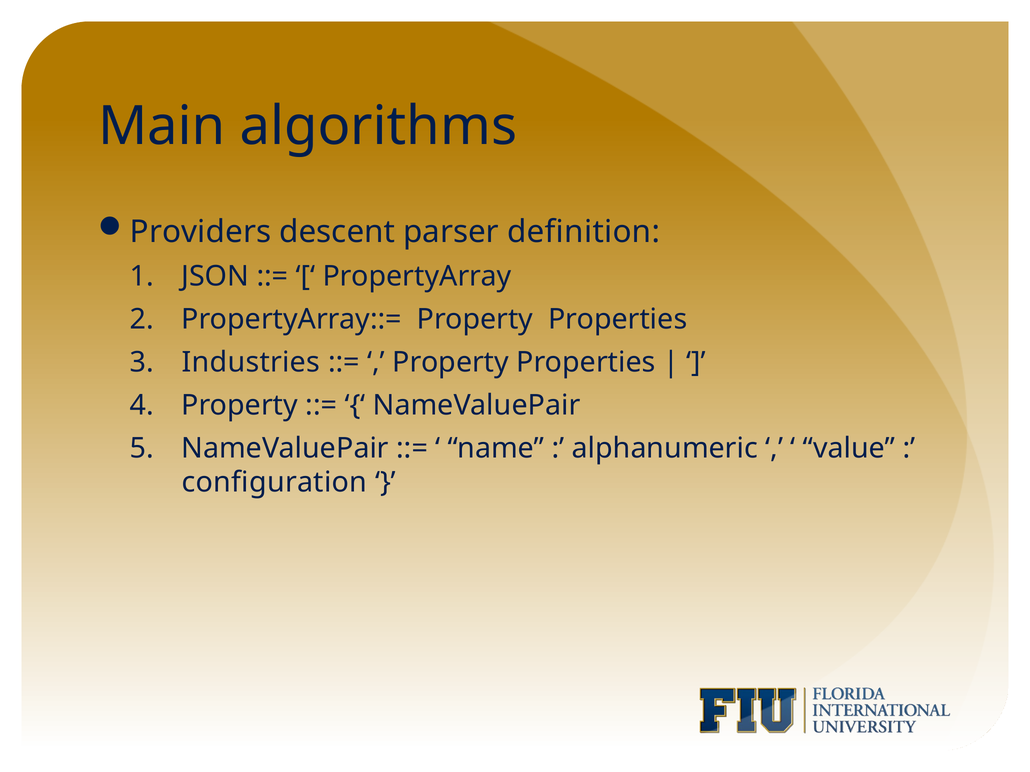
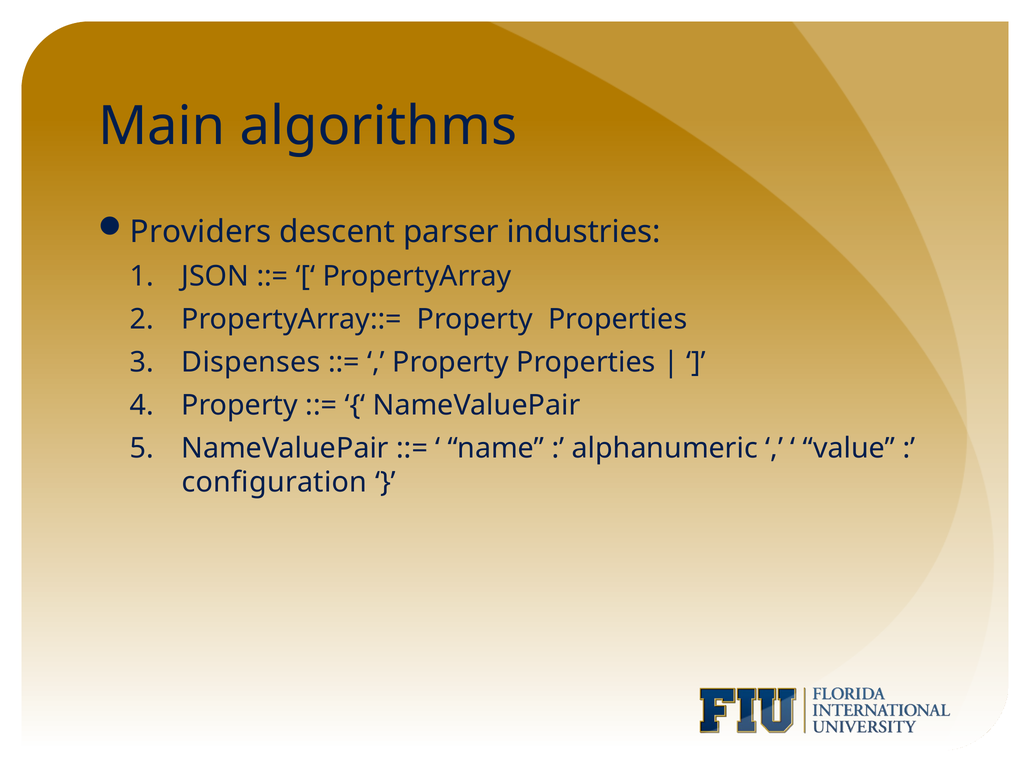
definition: definition -> industries (584, 232)
Industries: Industries -> Dispenses (251, 363)
